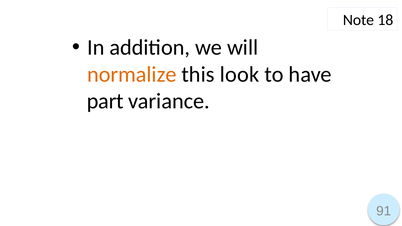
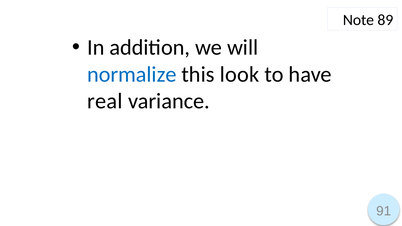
18: 18 -> 89 (385, 20)
normalize colour: orange -> blue (132, 74)
part: part -> real (105, 101)
